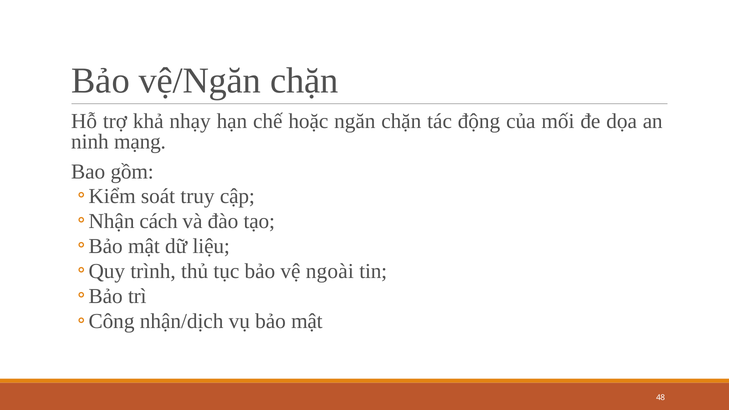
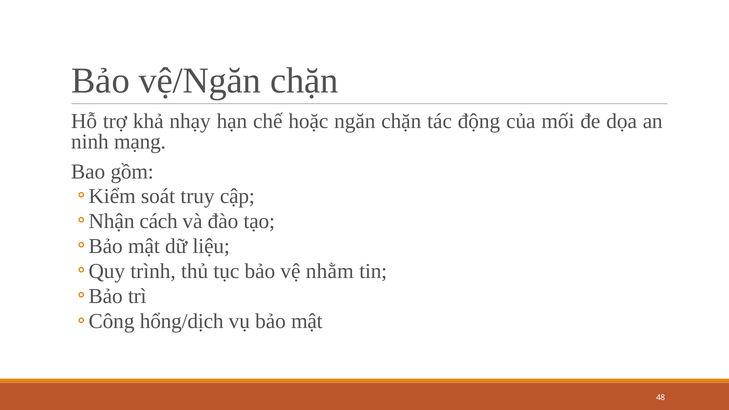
ngoài: ngoài -> nhằm (330, 271)
nhận/dịch: nhận/dịch -> hổng/dịch (182, 321)
